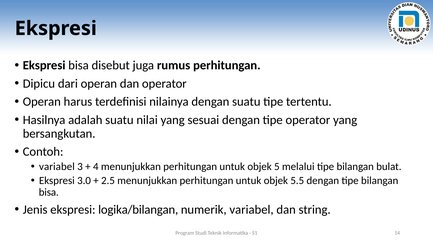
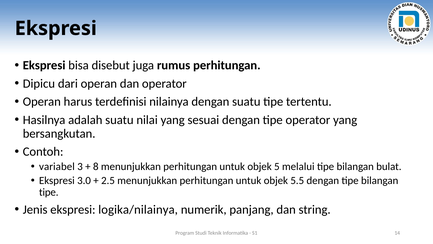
4: 4 -> 8 (96, 166)
bisa: bisa -> tipe (49, 192)
logika/bilangan: logika/bilangan -> logika/nilainya (138, 209)
numerik variabel: variabel -> panjang (252, 209)
